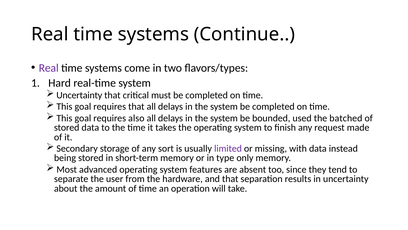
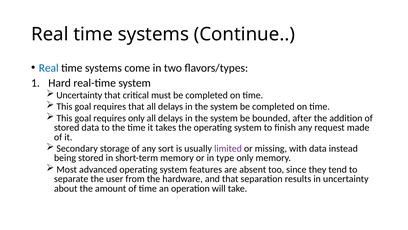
Real colour: purple -> blue (49, 68)
requires also: also -> only (136, 118)
used: used -> after (302, 118)
batched: batched -> addition (346, 118)
